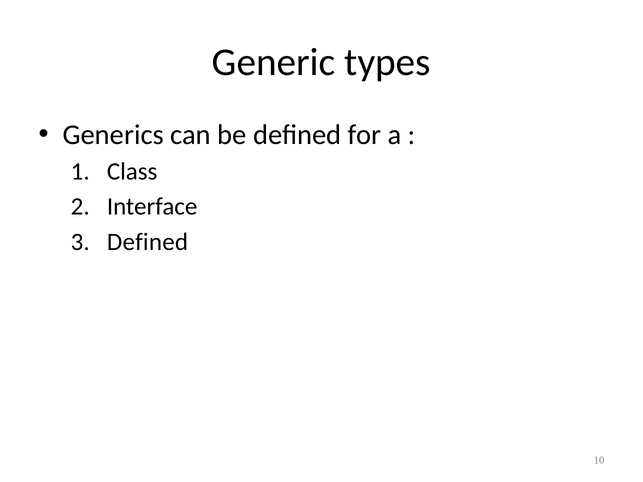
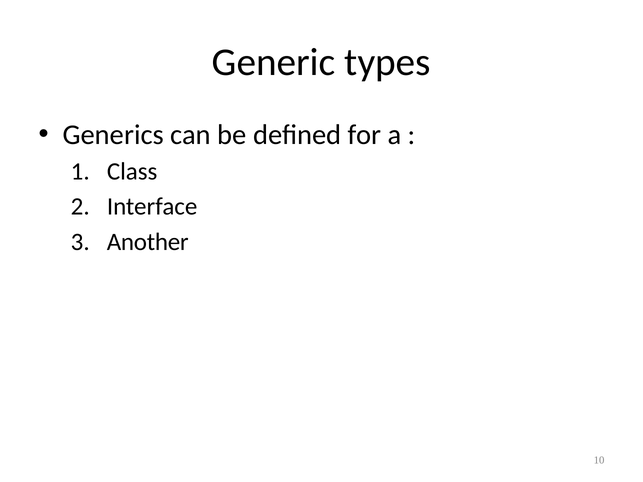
Defined: Defined -> Another (148, 242)
